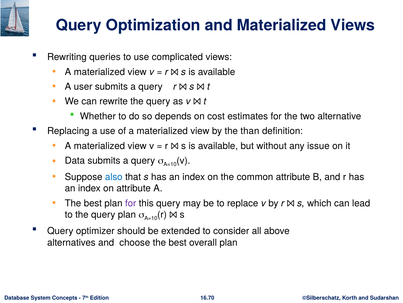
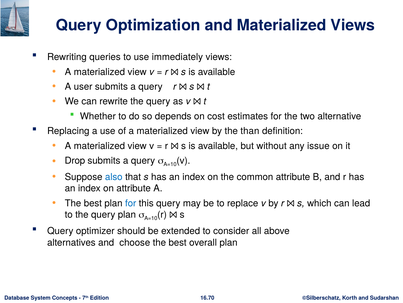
complicated: complicated -> immediately (177, 57)
Data: Data -> Drop (75, 160)
for colour: purple -> blue (131, 203)
